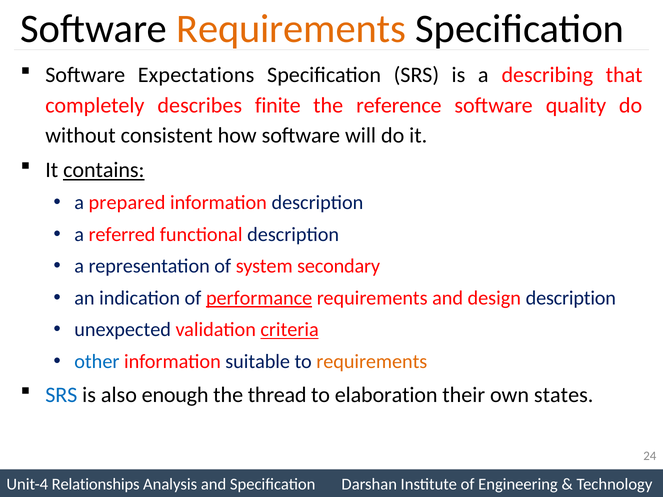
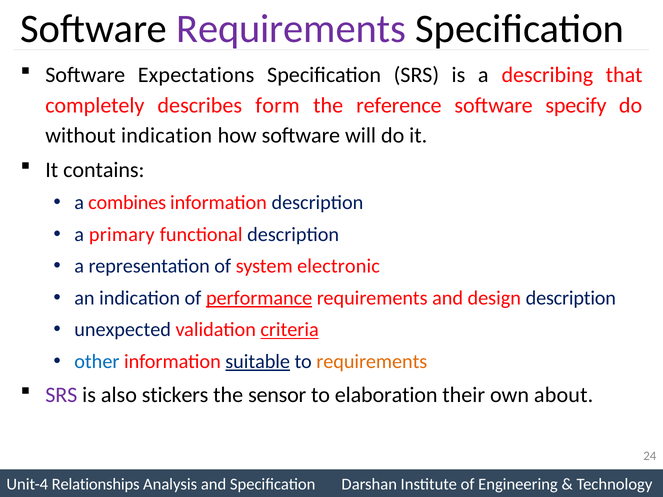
Requirements colour: orange -> purple (291, 29)
finite: finite -> form (278, 105)
quality: quality -> specify (576, 105)
without consistent: consistent -> indication (167, 136)
contains underline: present -> none (104, 170)
prepared: prepared -> combines (127, 203)
referred: referred -> primary (122, 235)
secondary: secondary -> electronic (338, 266)
suitable underline: none -> present (258, 362)
SRS colour: blue -> purple (61, 395)
enough: enough -> stickers (175, 395)
thread: thread -> sensor (277, 395)
states: states -> about (564, 395)
